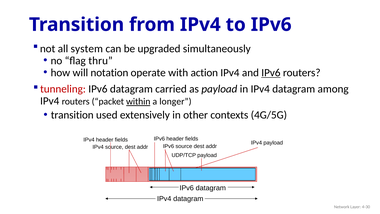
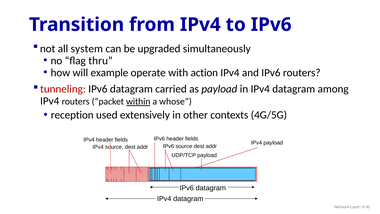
notation: notation -> example (109, 73)
IPv6 underline: present -> none (271, 73)
longer: longer -> whose (175, 101)
transition: transition -> reception (72, 115)
